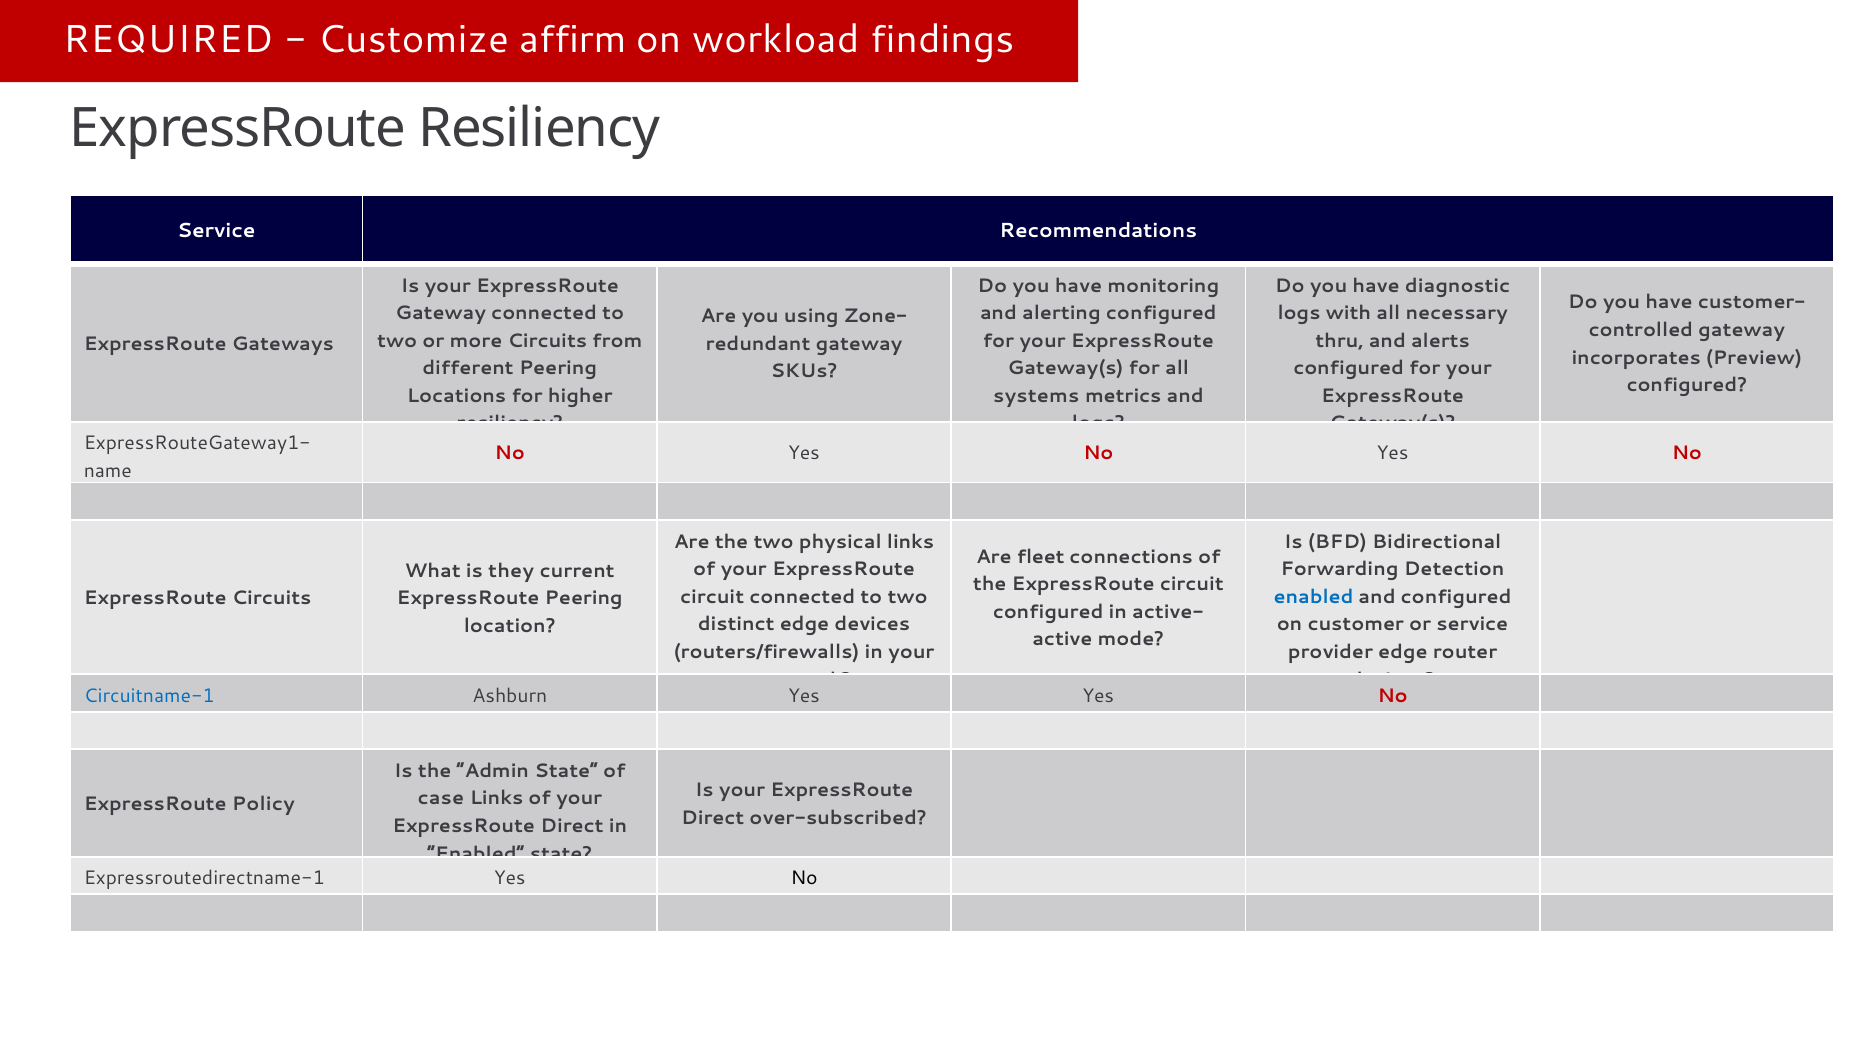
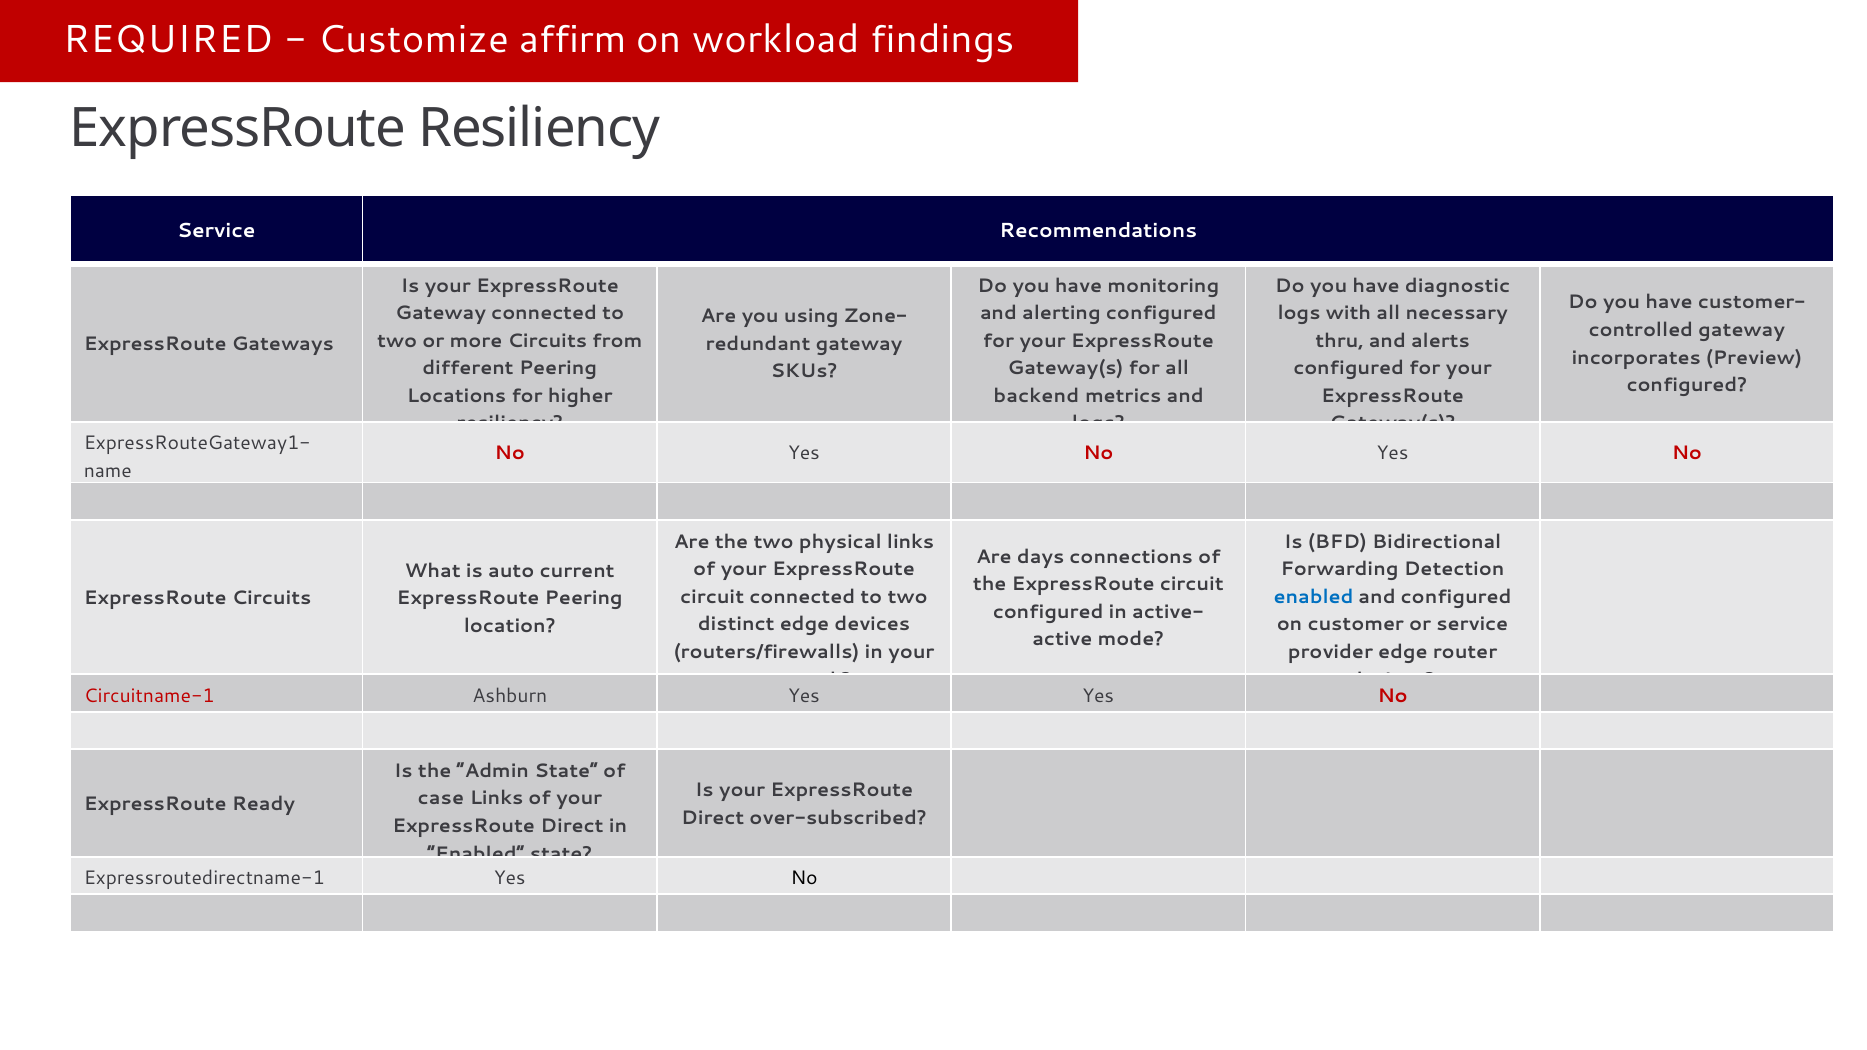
systems: systems -> backend (1036, 396)
fleet: fleet -> days (1041, 557)
they: they -> auto (511, 571)
Circuitname-1 colour: blue -> red (149, 696)
Policy: Policy -> Ready (263, 804)
